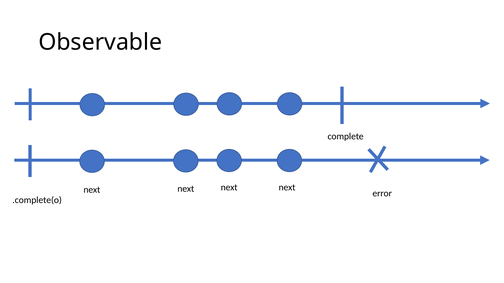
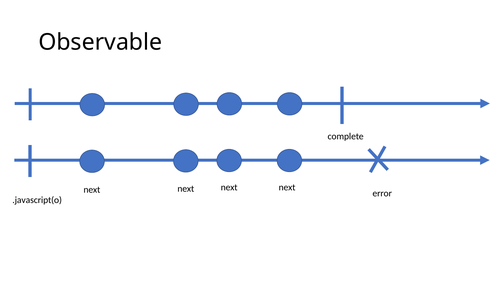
.complete(o: .complete(o -> .javascript(o (37, 201)
